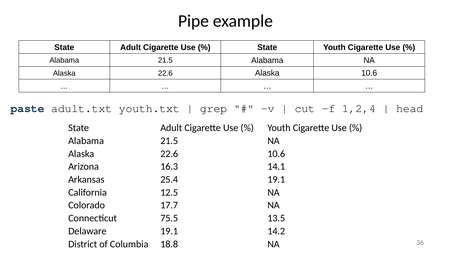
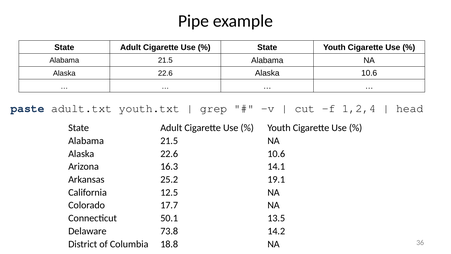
25.4: 25.4 -> 25.2 (169, 179)
75.5: 75.5 -> 50.1 (169, 218)
Delaware 19.1: 19.1 -> 73.8 (169, 231)
